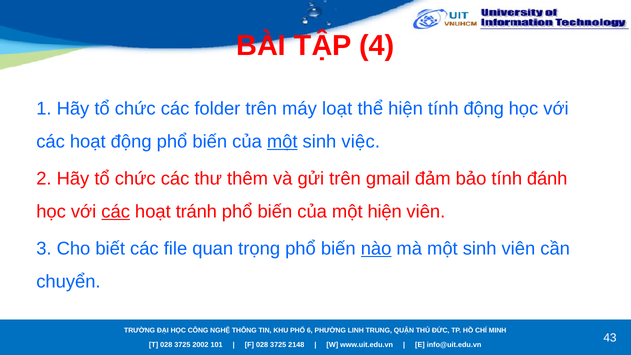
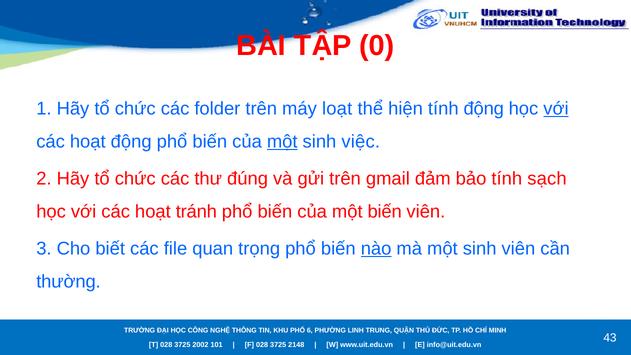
4: 4 -> 0 (377, 46)
với underline: none -> present (556, 109)
thêm: thêm -> đúng (248, 179)
đánh: đánh -> sạch (547, 179)
các underline: present -> none (116, 212)
một hiện: hiện -> biến (385, 212)
chuyển: chuyển -> thường (68, 282)
